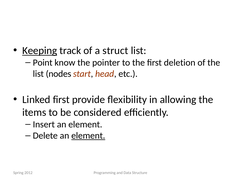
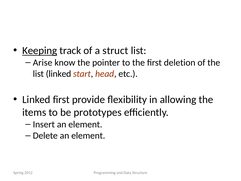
Point: Point -> Arise (43, 62)
list nodes: nodes -> linked (59, 74)
considered: considered -> prototypes (98, 112)
element underline: present -> none (88, 135)
